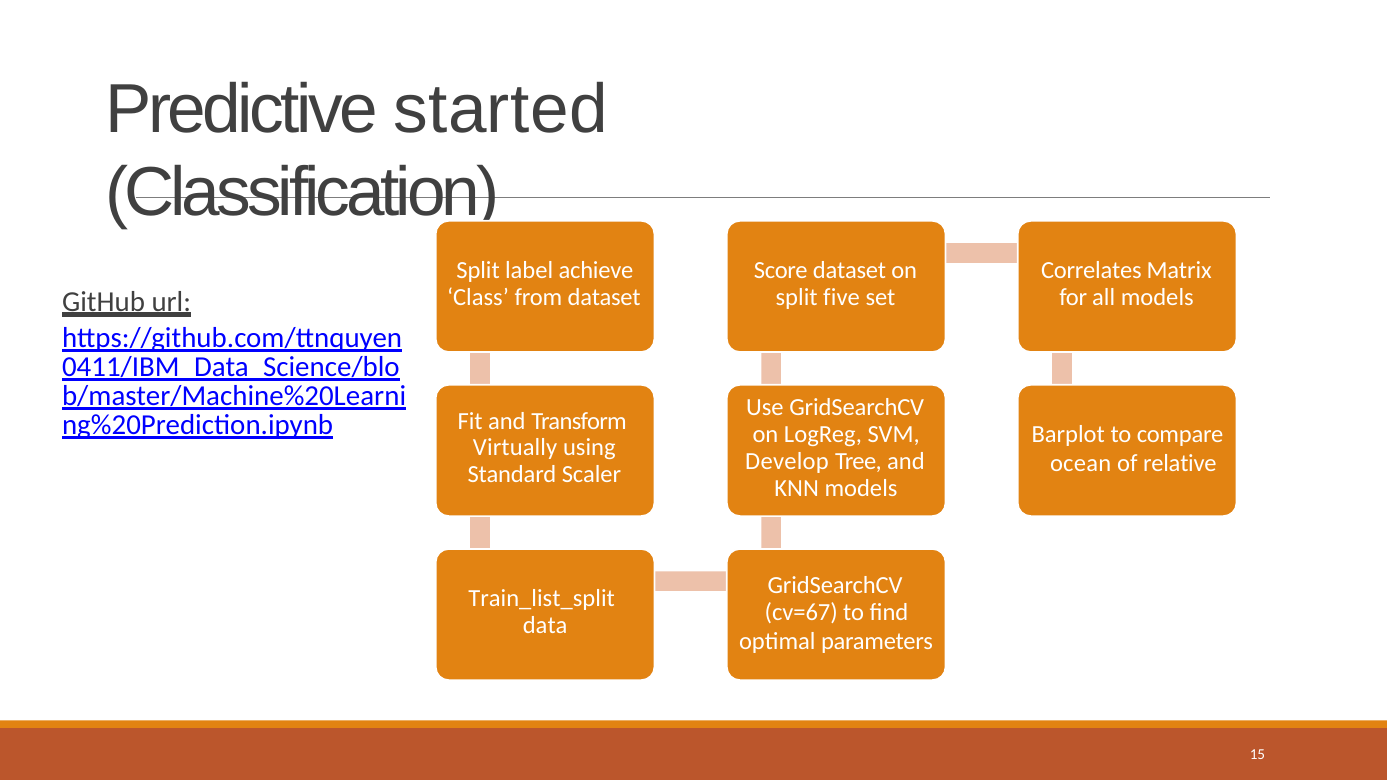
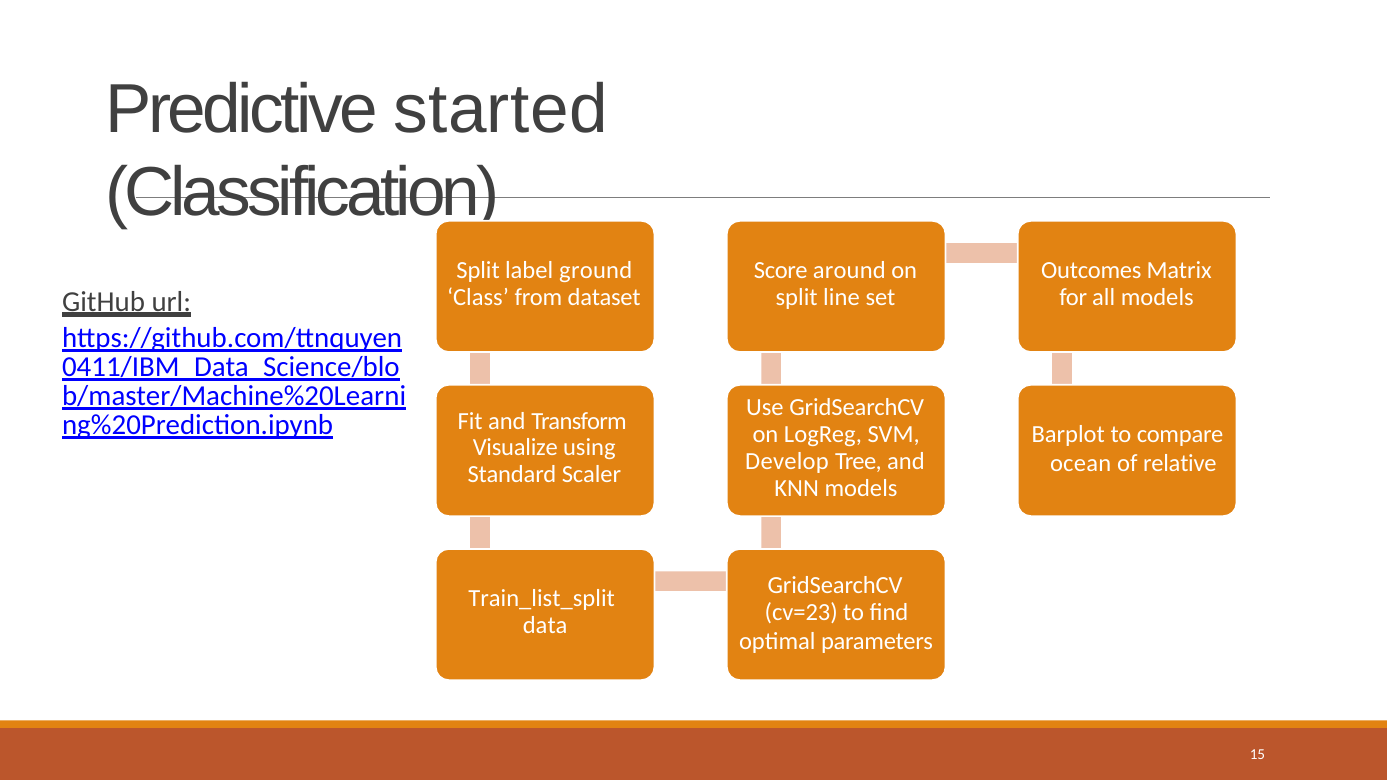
achieve: achieve -> ground (596, 271)
Score dataset: dataset -> around (849, 271)
Correlates: Correlates -> Outcomes (1091, 271)
five: five -> line (842, 297)
Virtually: Virtually -> Visualize (515, 448)
cv=67: cv=67 -> cv=23 (801, 612)
